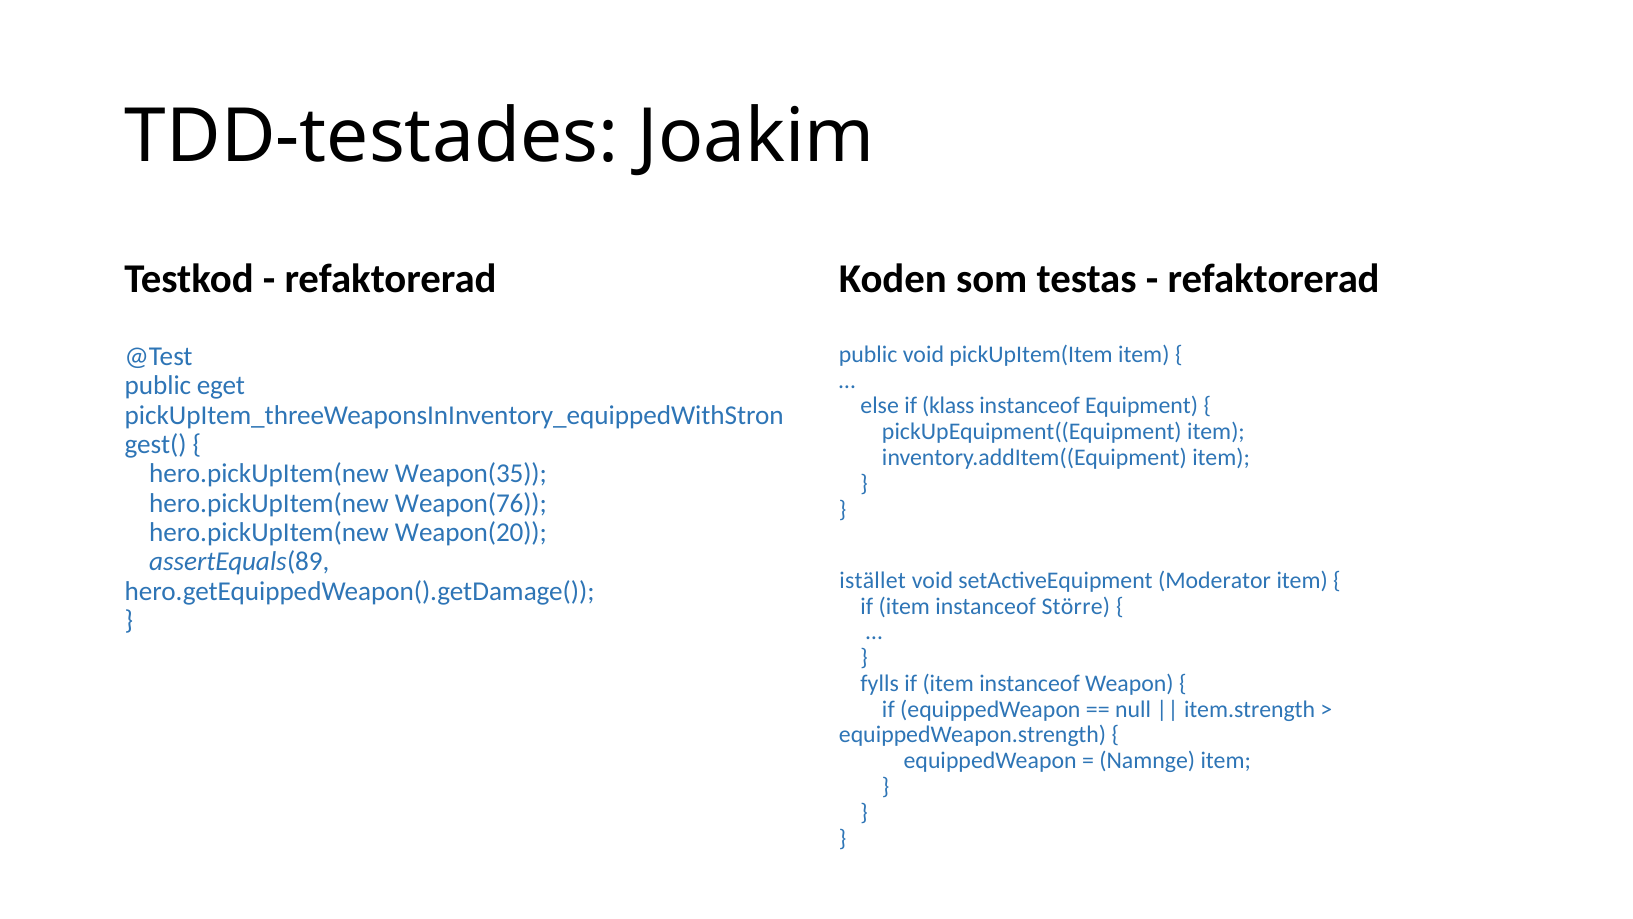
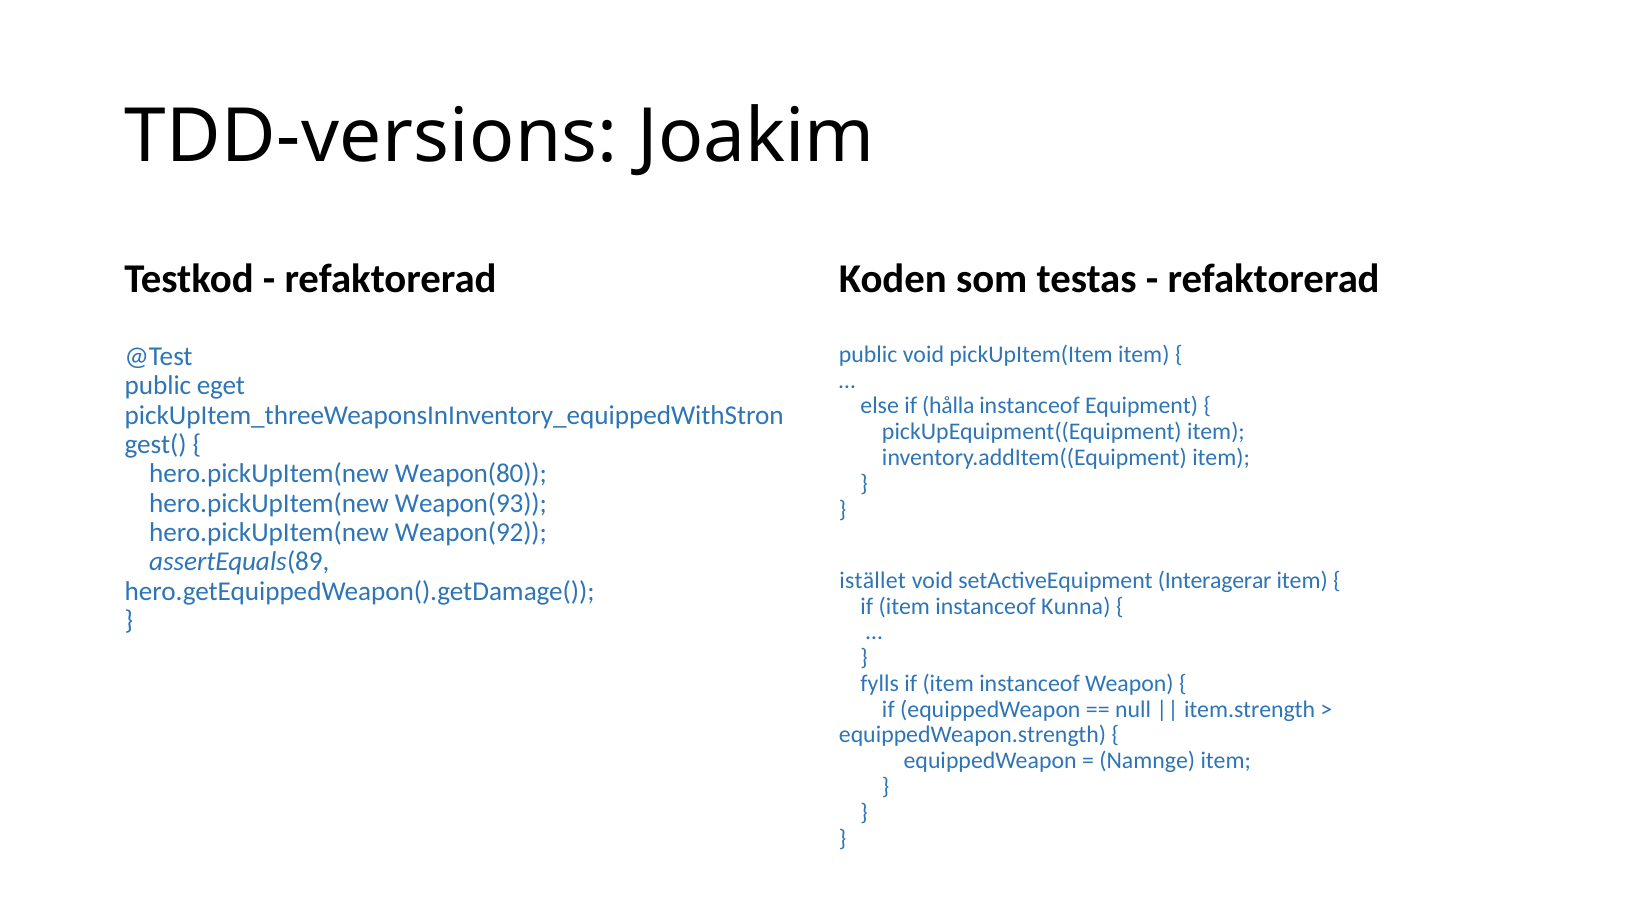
TDD-testades: TDD-testades -> TDD-versions (371, 137)
klass: klass -> hålla (948, 406)
Weapon(35: Weapon(35 -> Weapon(80 (471, 474)
Weapon(76: Weapon(76 -> Weapon(93 (471, 503)
Weapon(20: Weapon(20 -> Weapon(92 (471, 532)
Moderator: Moderator -> Interagerar (1215, 580)
Större: Större -> Kunna (1076, 606)
